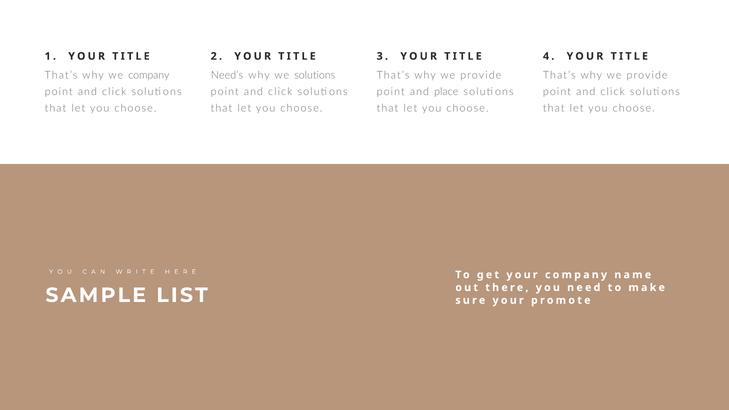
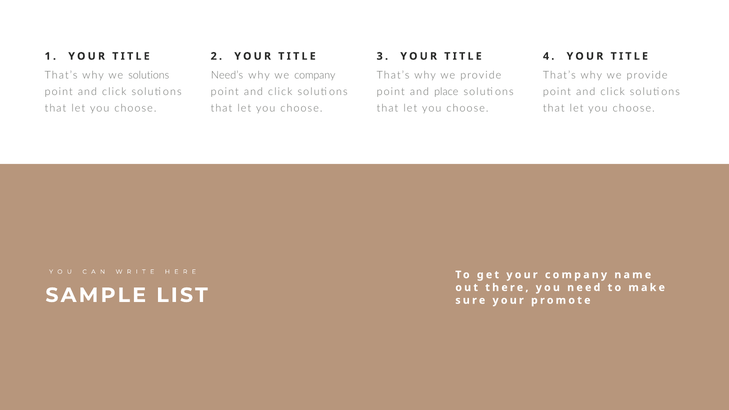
we company: company -> solutions (149, 75)
we solutions: solutions -> company (315, 75)
